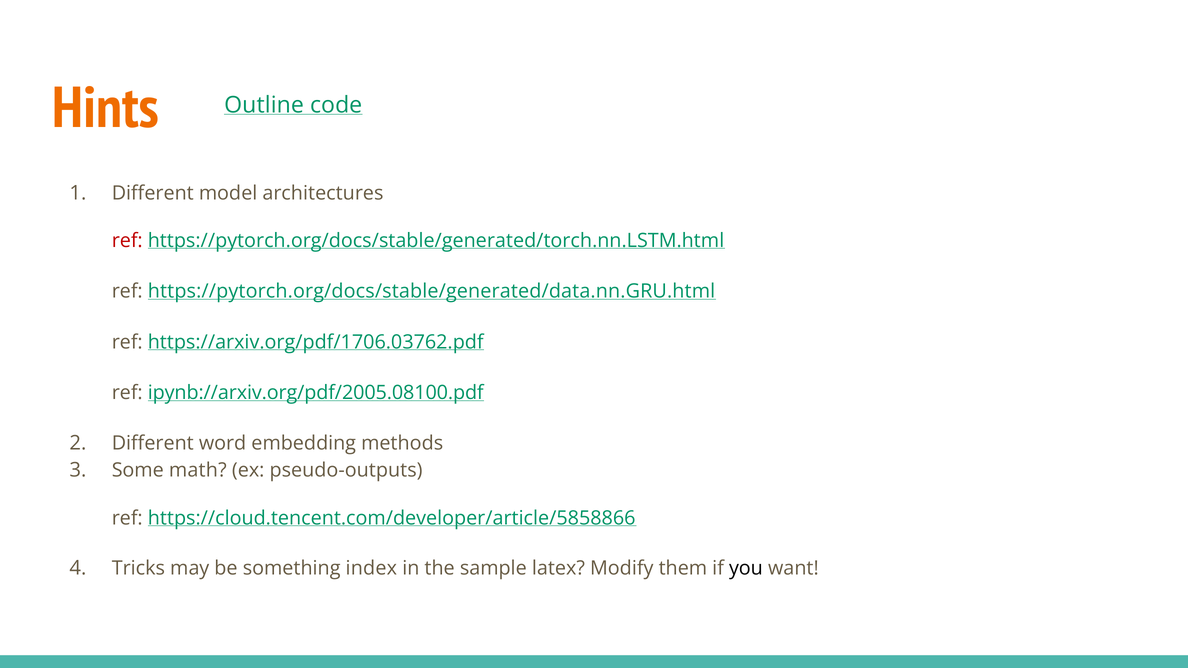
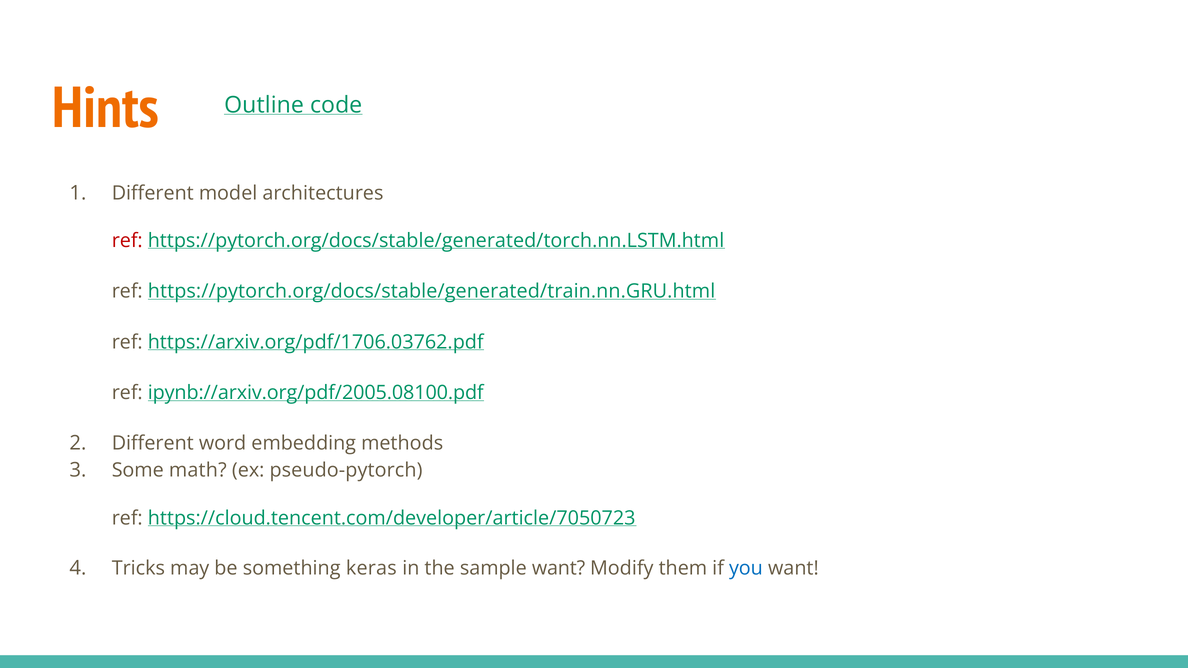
https://pytorch.org/docs/stable/generated/data.nn.GRU.html: https://pytorch.org/docs/stable/generated/data.nn.GRU.html -> https://pytorch.org/docs/stable/generated/train.nn.GRU.html (432, 292)
pseudo-outputs: pseudo-outputs -> pseudo-pytorch (346, 471)
https://cloud.tencent.com/developer/article/5858866: https://cloud.tencent.com/developer/article/5858866 -> https://cloud.tencent.com/developer/article/7050723 (392, 518)
index: index -> keras (371, 568)
sample latex: latex -> want (559, 568)
you colour: black -> blue (746, 568)
